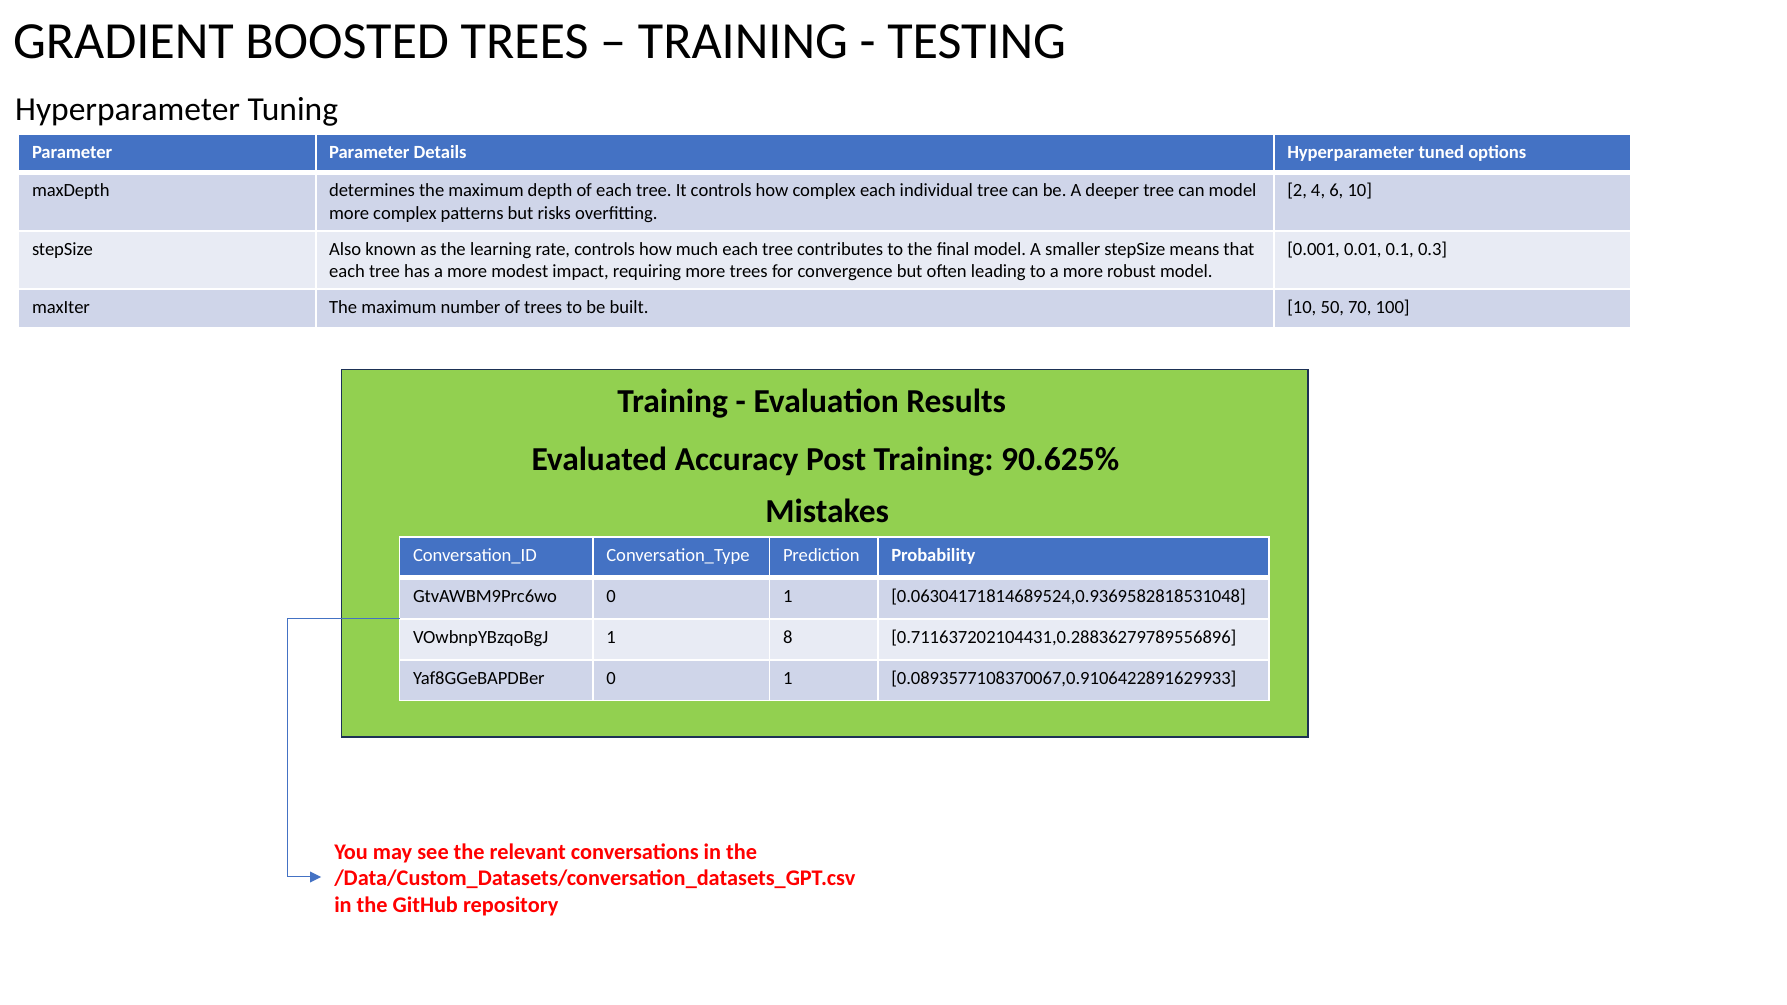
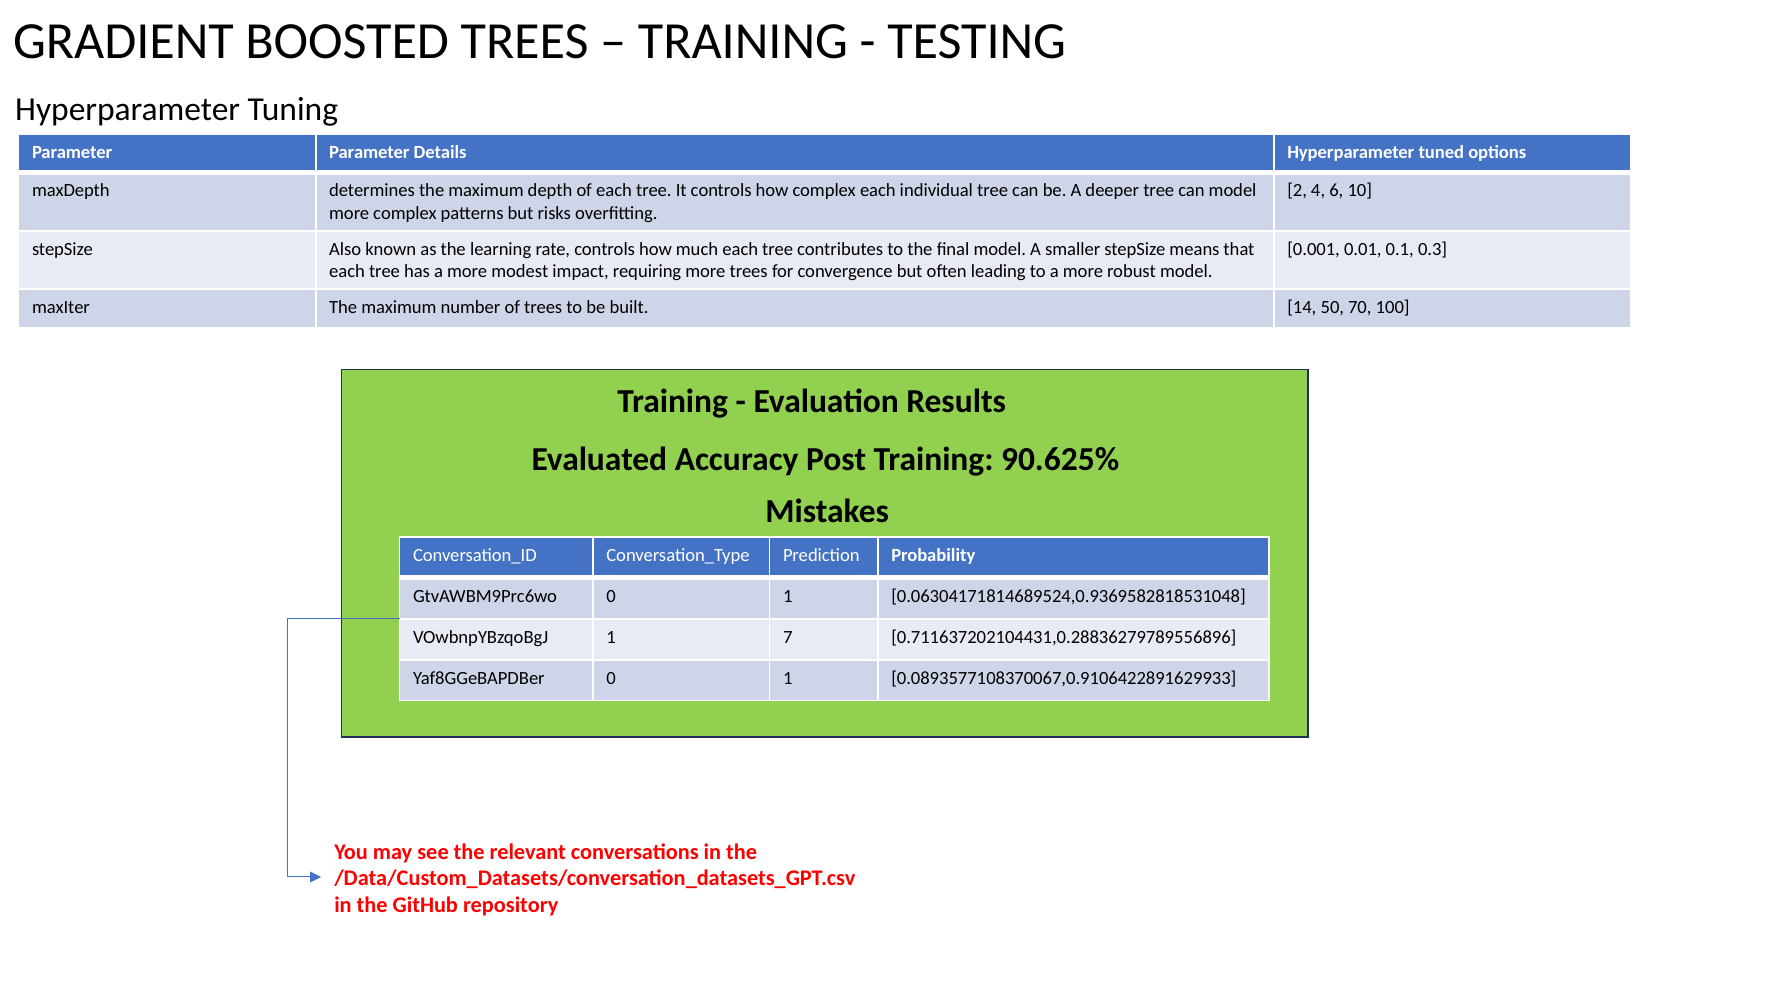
built 10: 10 -> 14 (1302, 307)
8: 8 -> 7 (788, 637)
